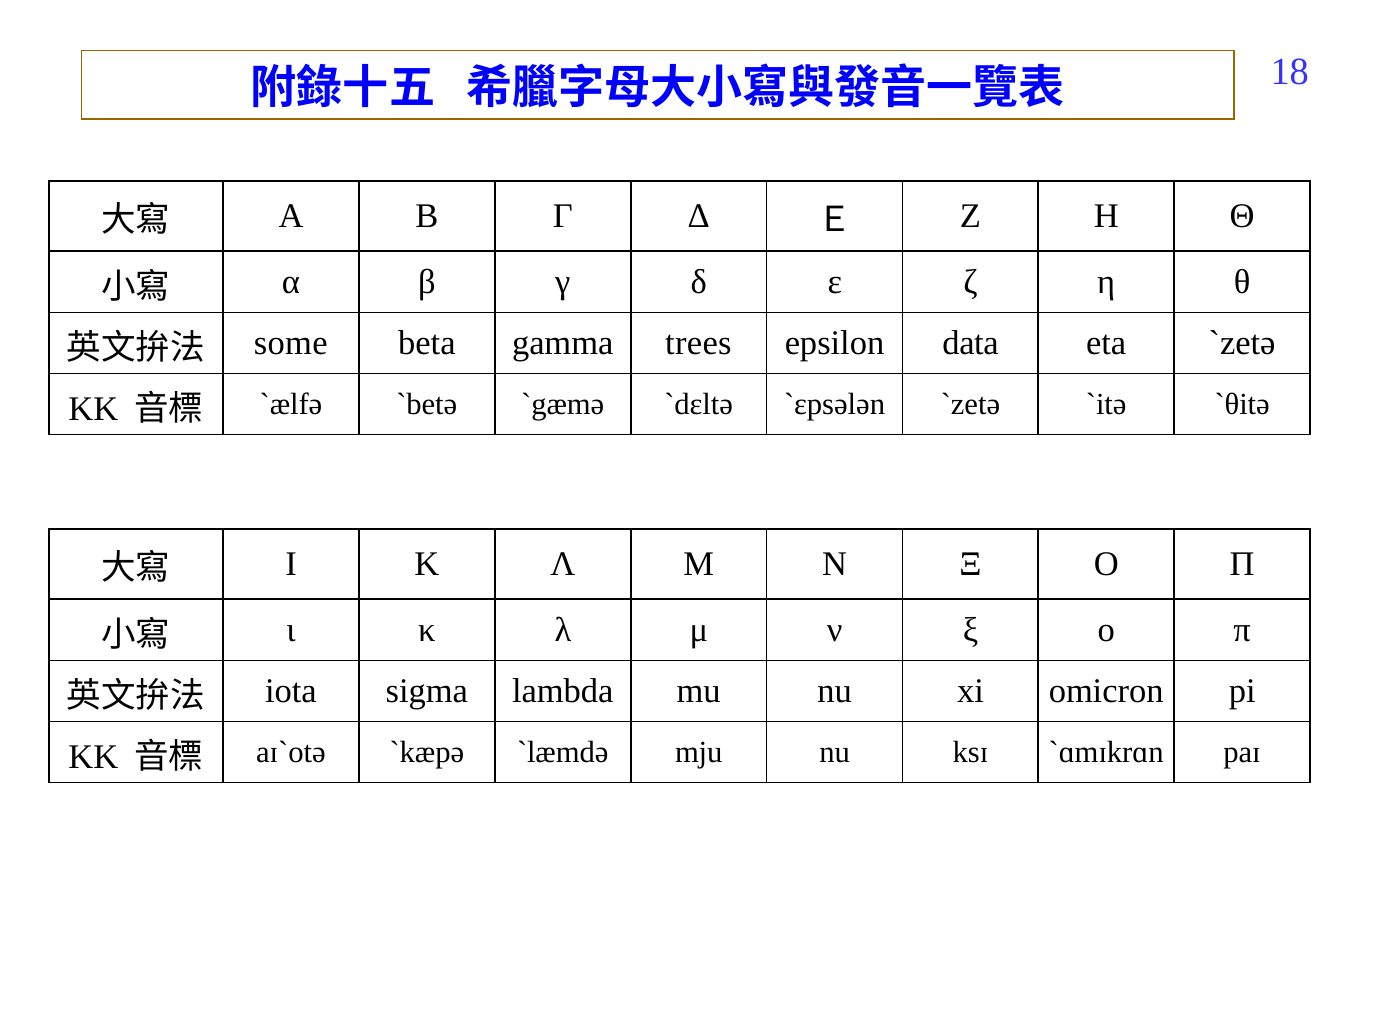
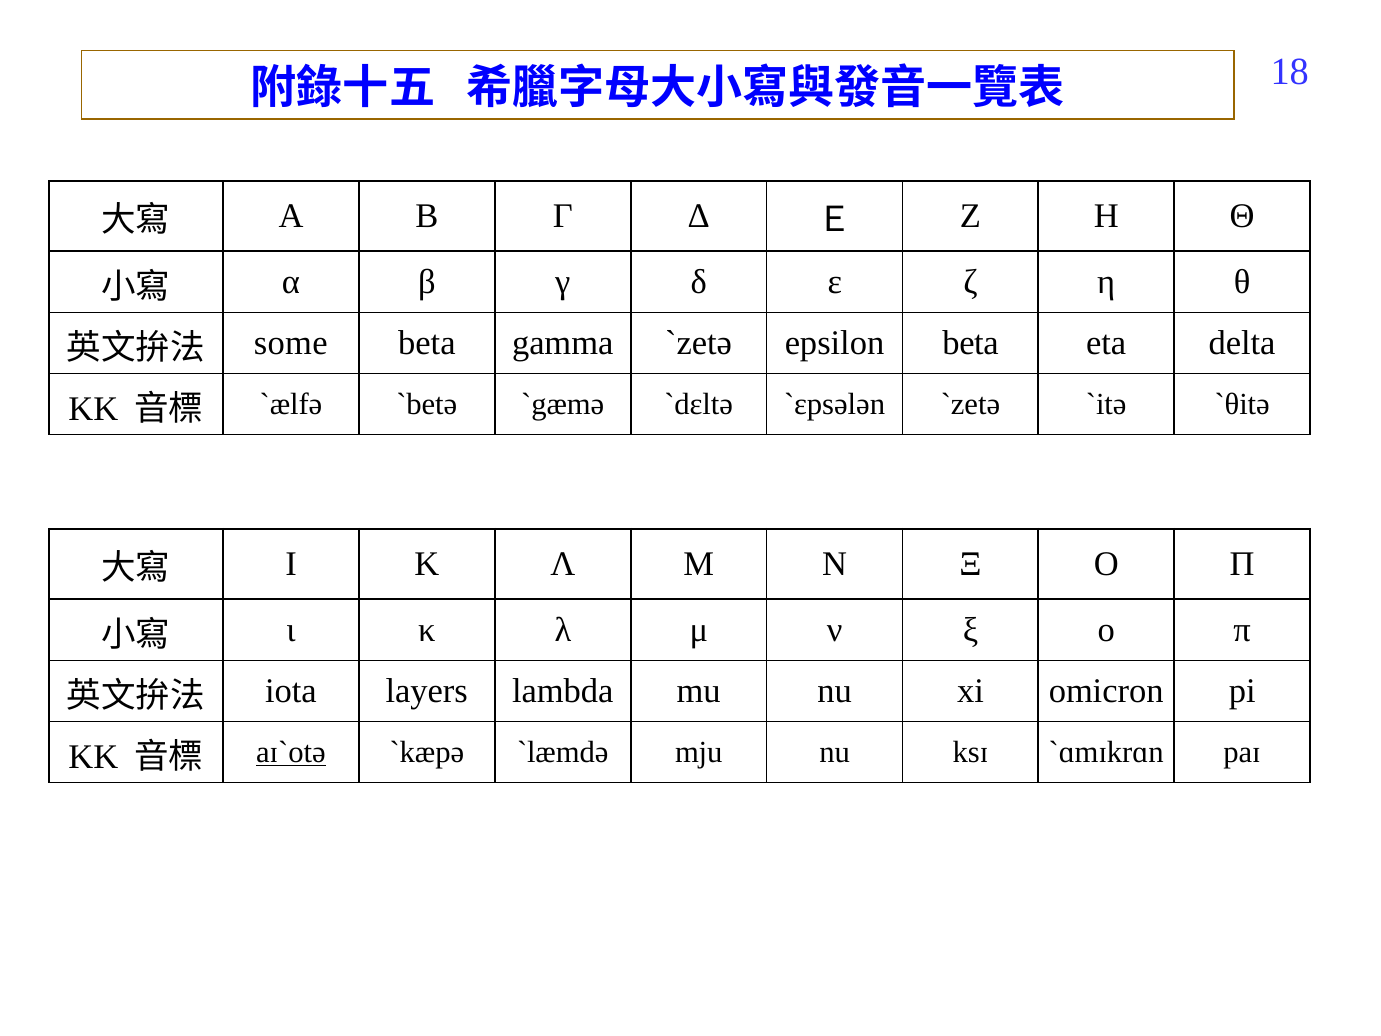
gamma trees: trees -> ˋzetə (699, 343)
epsilon data: data -> beta (971, 343)
eta ˋzetə: ˋzetə -> delta (1242, 343)
sigma: sigma -> layers (427, 691)
aɪˋotə underline: none -> present (291, 752)
